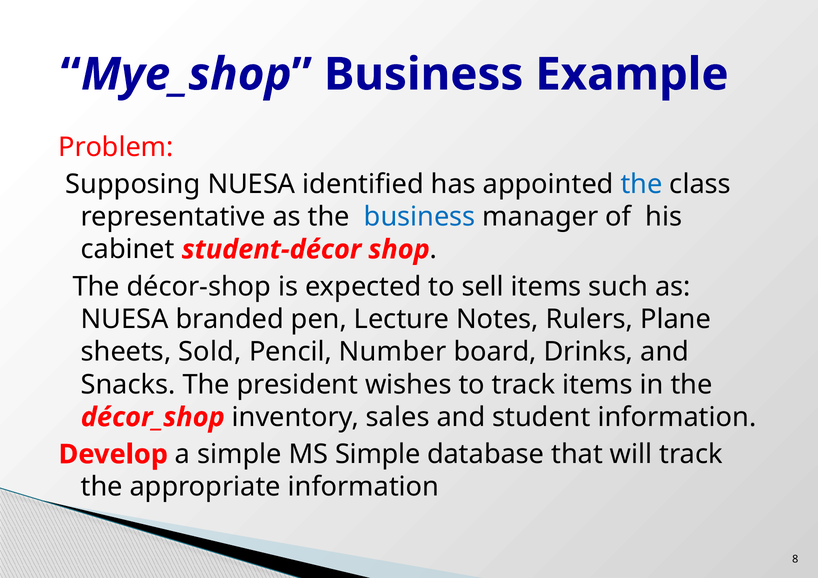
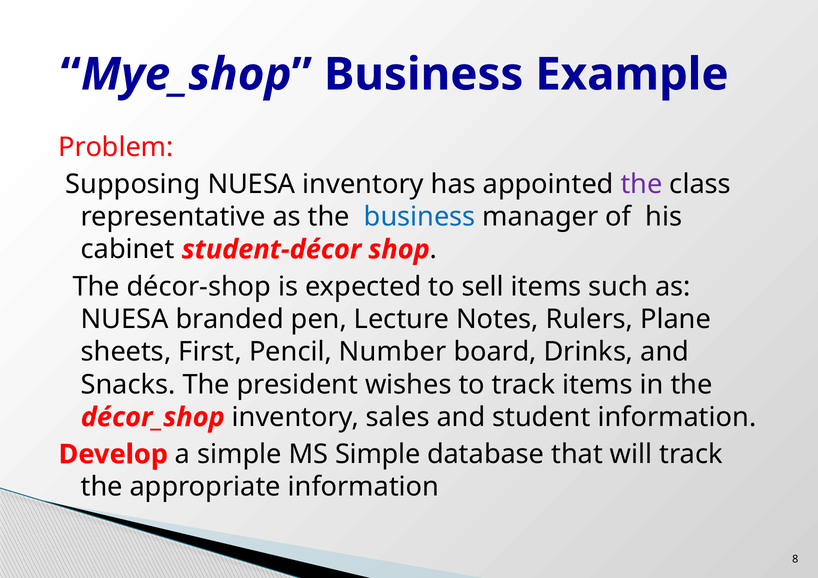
NUESA identified: identified -> inventory (363, 184)
the colour: blue -> purple (642, 184)
Sold: Sold -> First (210, 352)
